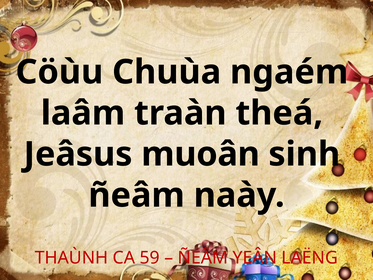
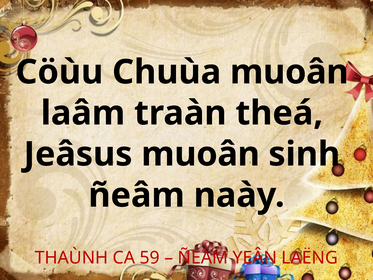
Chuùa ngaém: ngaém -> muoân (289, 72)
